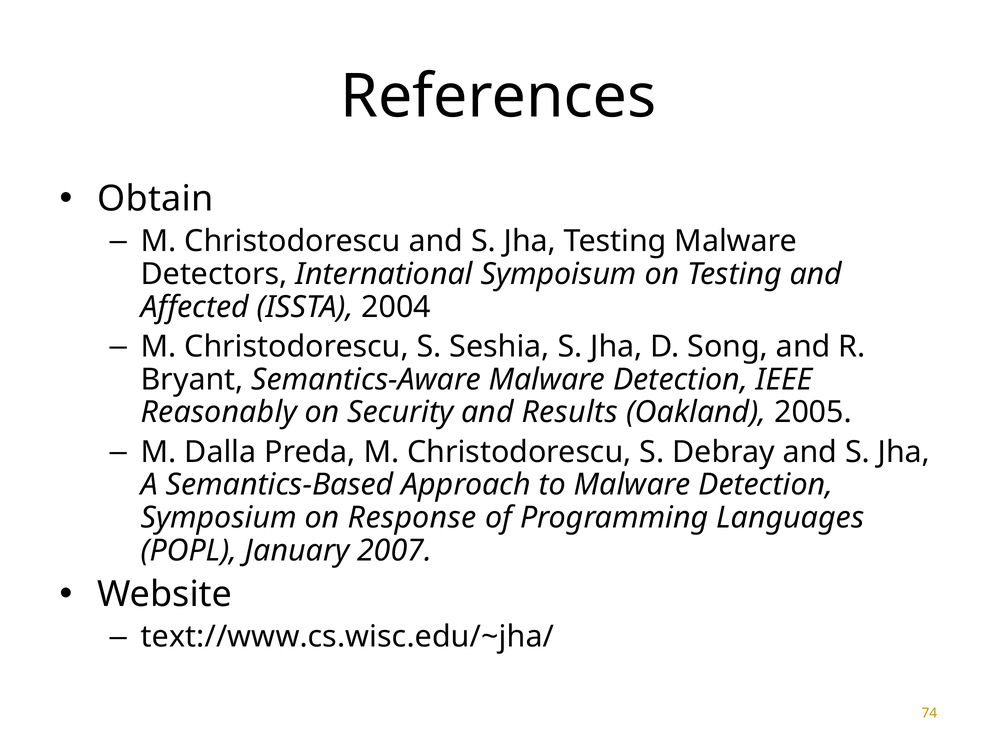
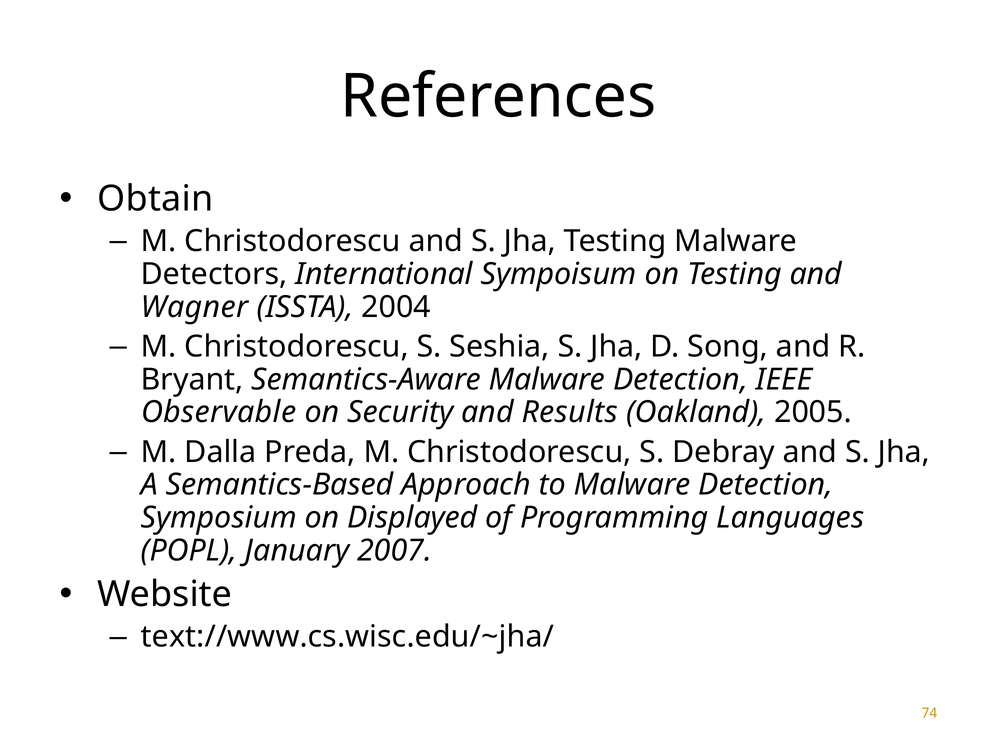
Affected: Affected -> Wagner (195, 307)
Reasonably: Reasonably -> Observable (219, 412)
Response: Response -> Displayed (412, 518)
